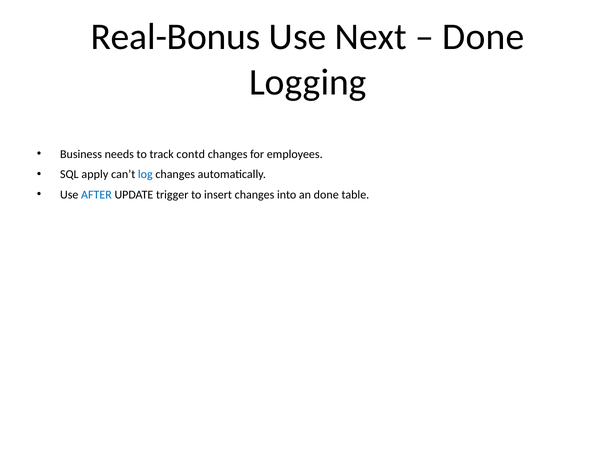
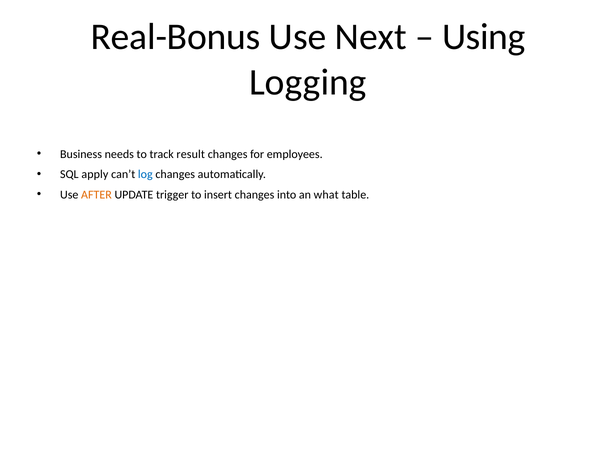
Done: Done -> Using (484, 37)
contd: contd -> result (191, 154)
AFTER colour: blue -> orange (96, 195)
an done: done -> what (326, 195)
